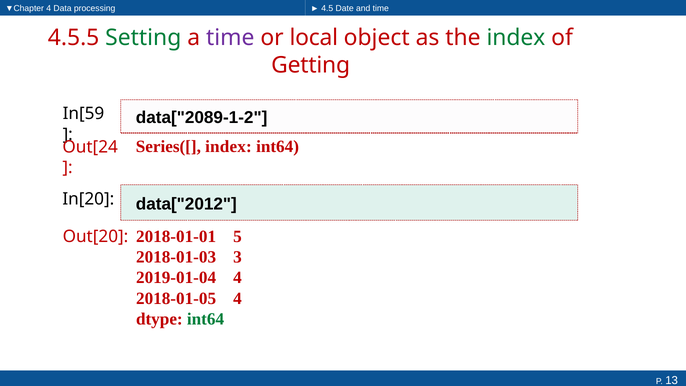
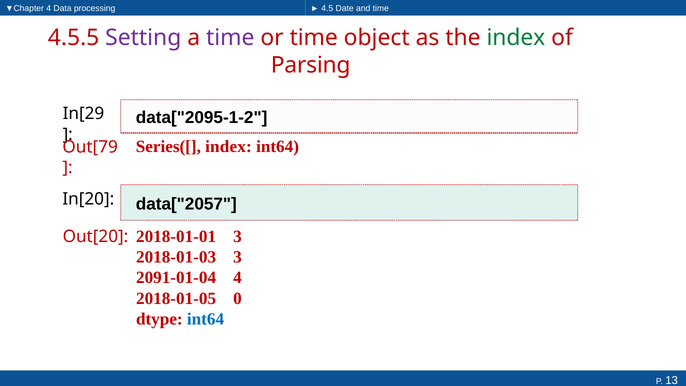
Setting colour: green -> purple (143, 38)
or local: local -> time (314, 38)
Getting: Getting -> Parsing (311, 65)
In[59: In[59 -> In[29 (83, 114)
data["2089-1-2: data["2089-1-2 -> data["2095-1-2 (202, 118)
Out[24: Out[24 -> Out[79 (90, 147)
data["2012: data["2012 -> data["2057 (186, 204)
2018-01-01 5: 5 -> 3 (238, 237)
2019-01-04: 2019-01-04 -> 2091-01-04 (176, 278)
2018-01-05 4: 4 -> 0 (238, 298)
int64 colour: green -> blue (206, 319)
